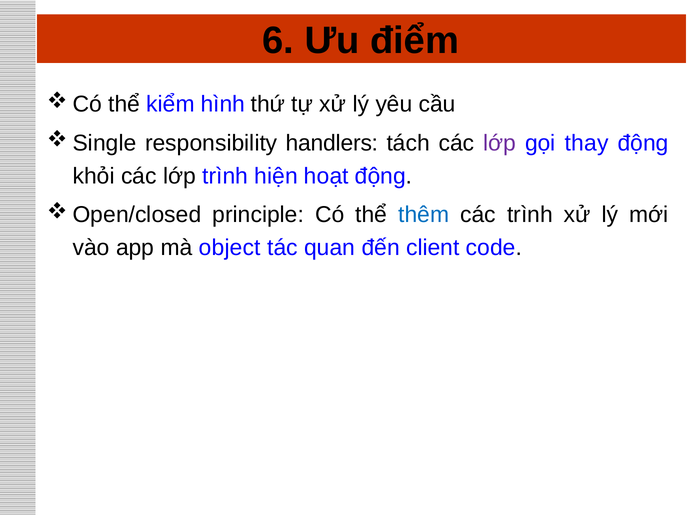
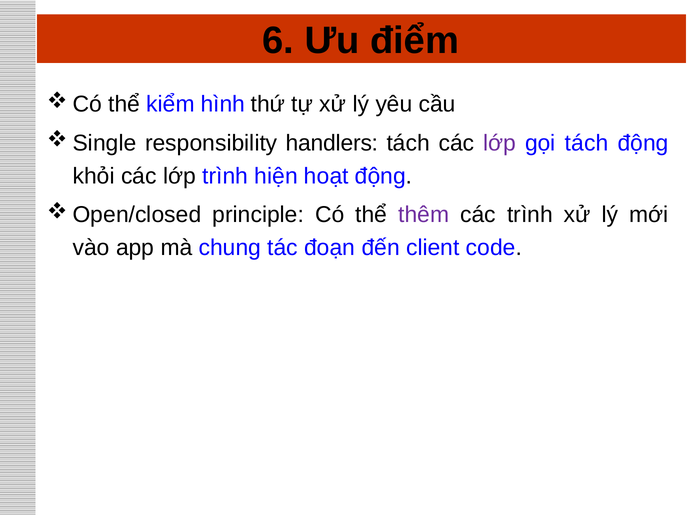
gọi thay: thay -> tách (587, 143)
thêm colour: blue -> purple (424, 215)
object: object -> chung (230, 248)
quan: quan -> đoạn (330, 248)
